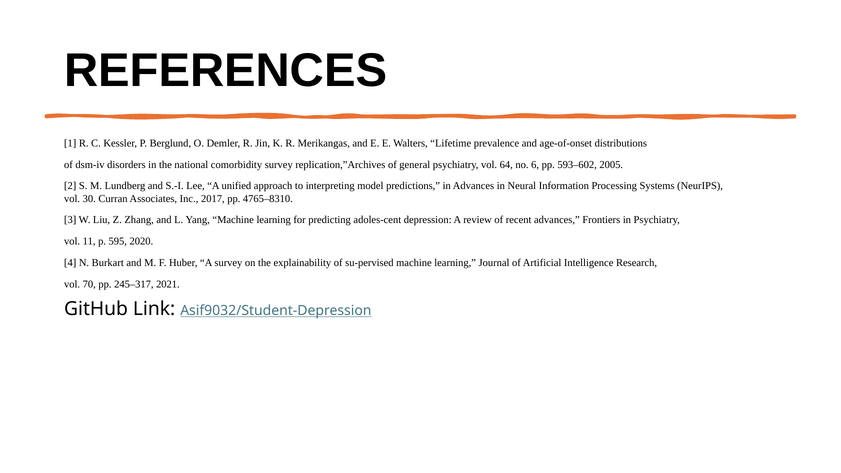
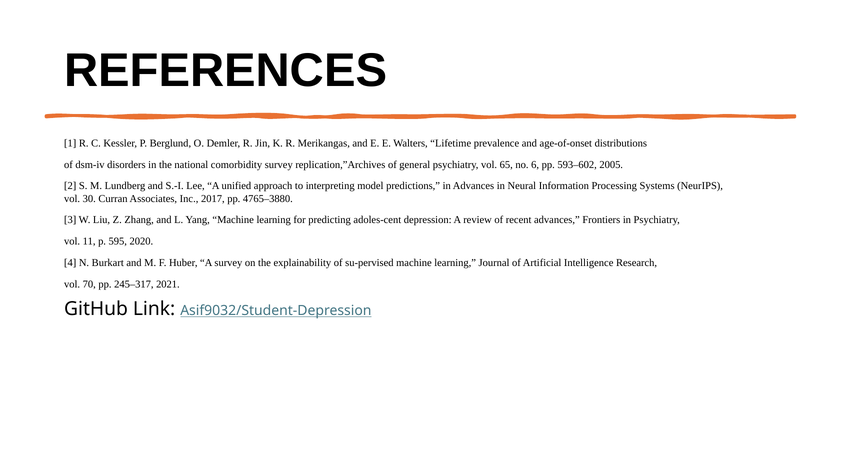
64: 64 -> 65 (506, 165)
4765–8310: 4765–8310 -> 4765–3880 (268, 199)
